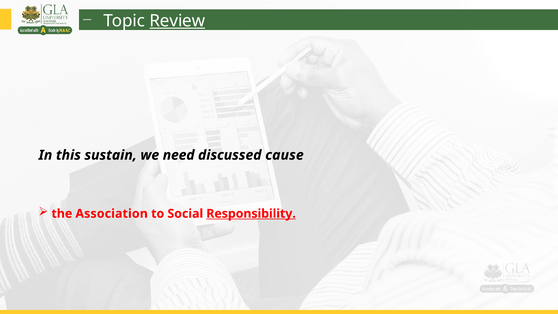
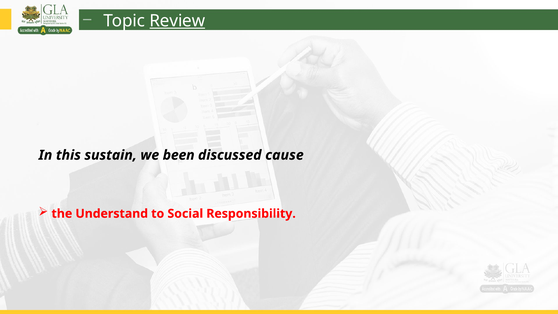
need: need -> been (179, 155)
Association: Association -> Understand (112, 214)
Responsibility underline: present -> none (251, 214)
